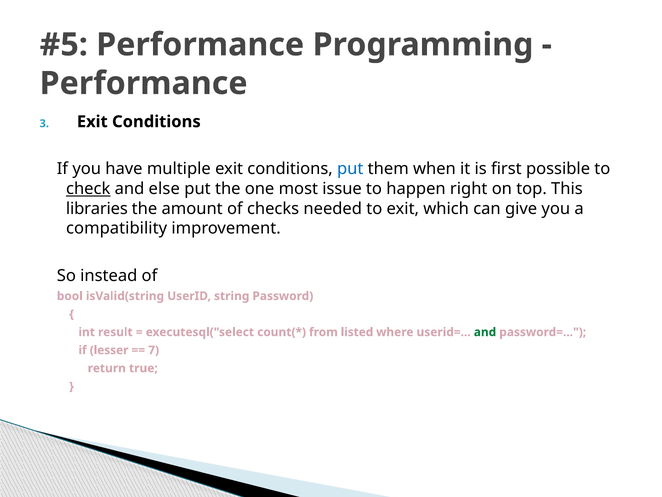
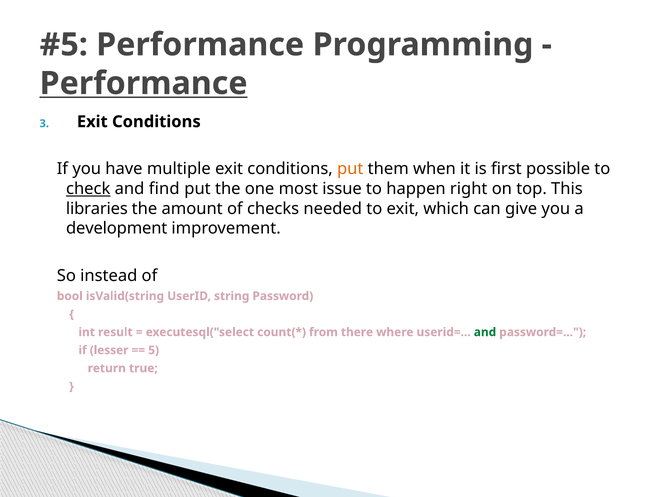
Performance underline: none -> present (144, 83)
put colour: blue -> orange (350, 169)
else: else -> find (164, 189)
compatibility: compatibility -> development (117, 228)
listed: listed -> there (357, 332)
7: 7 -> 5 (154, 350)
